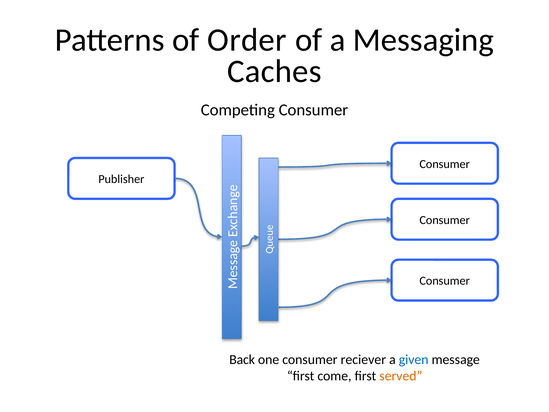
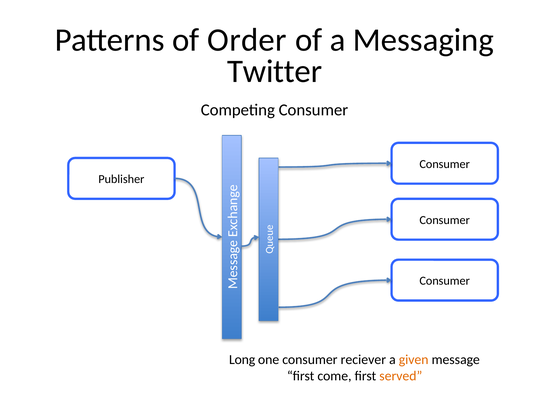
Caches: Caches -> Twitter (275, 71)
Back: Back -> Long (242, 359)
given colour: blue -> orange (414, 359)
